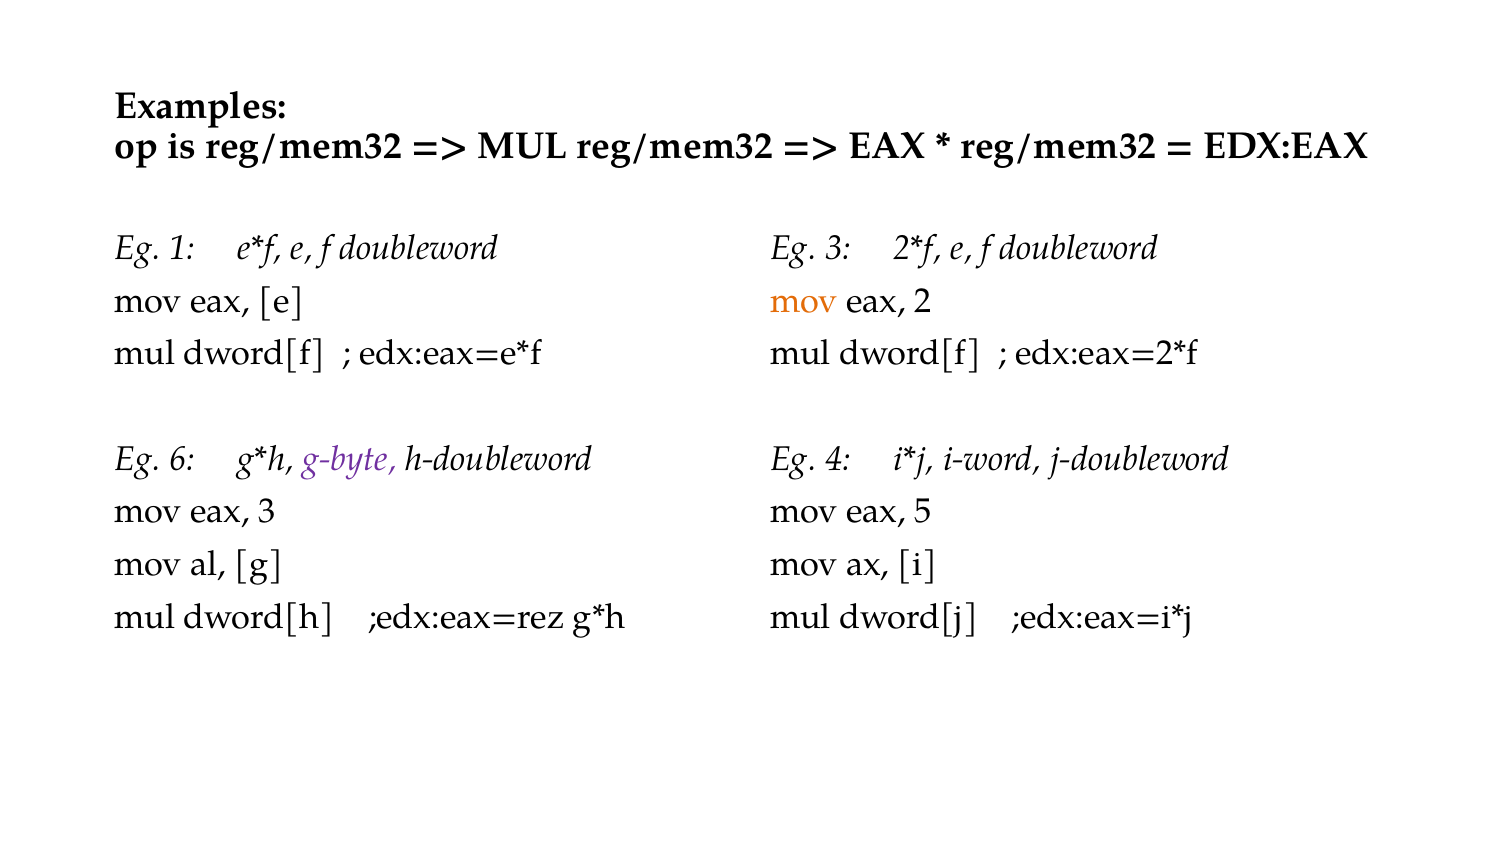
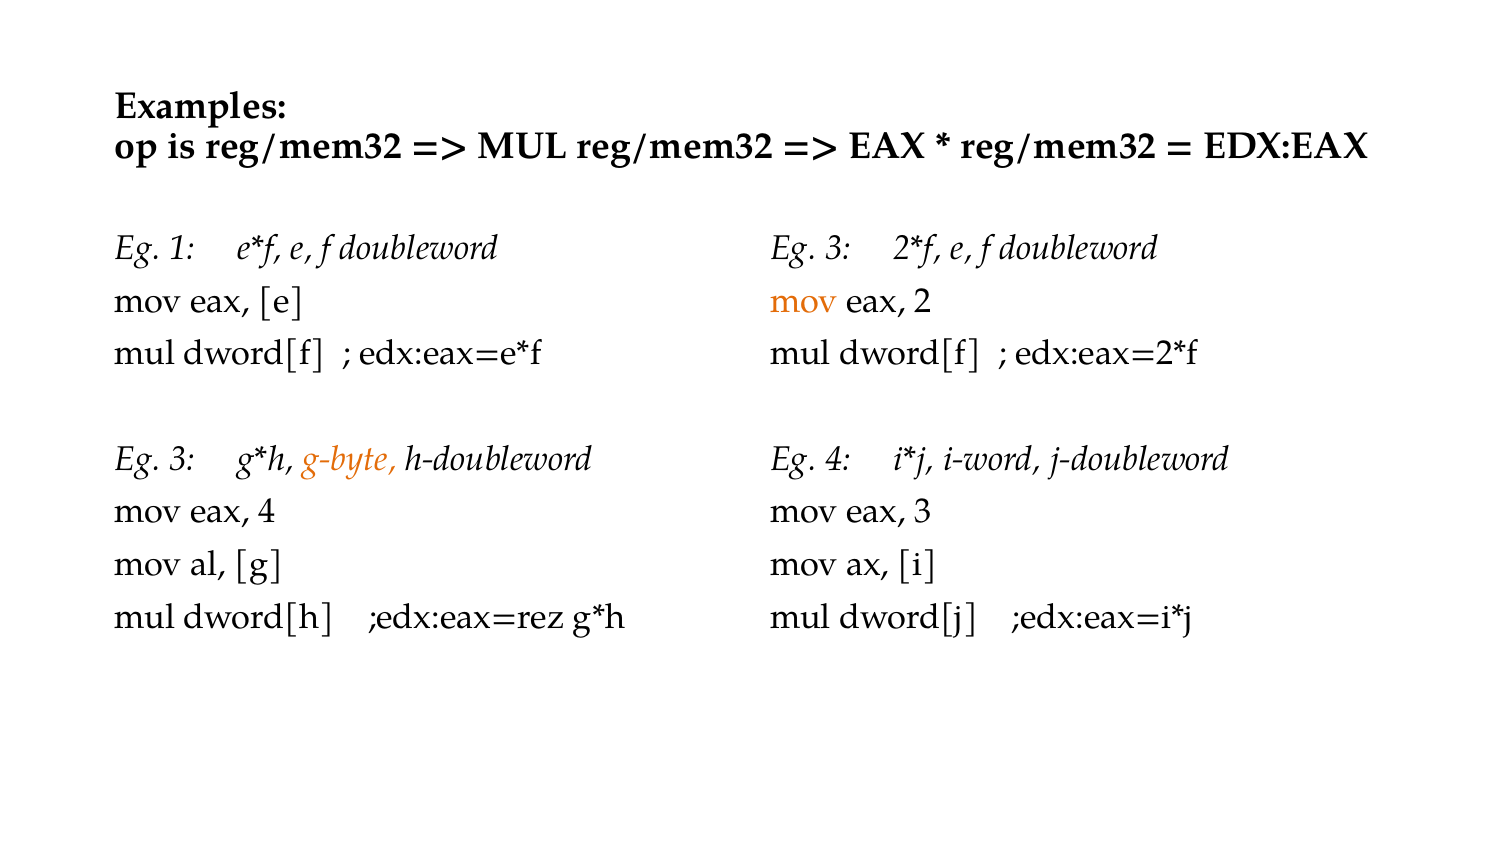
6: 6 -> 3 (182, 459)
g-byte colour: purple -> orange (350, 459)
eax 3: 3 -> 4 (267, 512)
eax 5: 5 -> 3 (923, 512)
